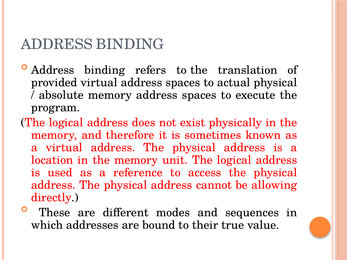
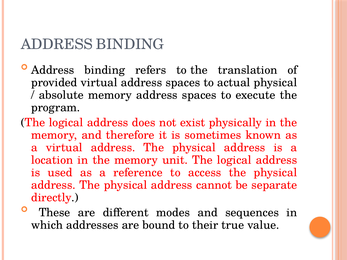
allowing: allowing -> separate (274, 185)
